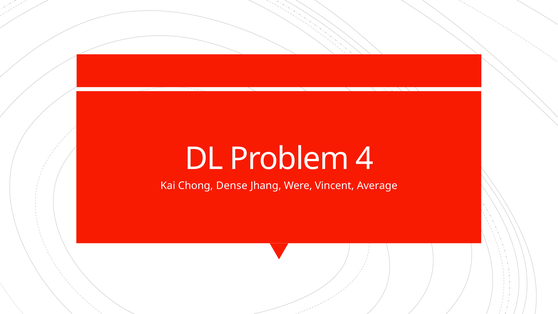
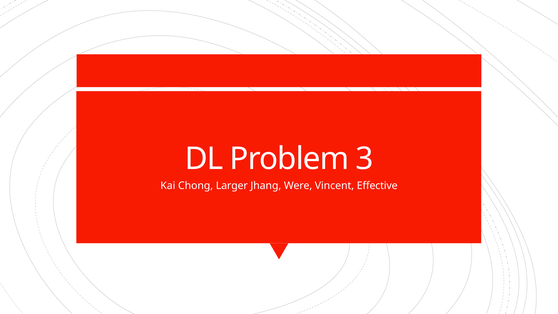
4: 4 -> 3 (365, 159)
Dense: Dense -> Larger (232, 186)
Average: Average -> Effective (377, 186)
